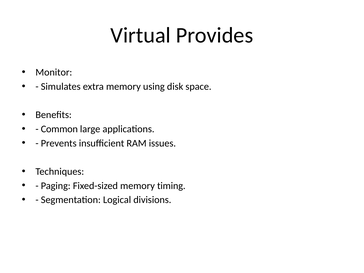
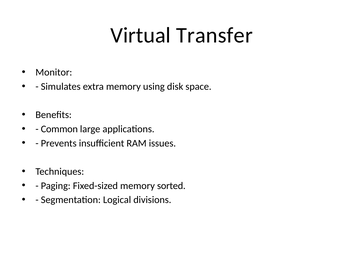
Provides: Provides -> Transfer (214, 35)
timing: timing -> sorted (171, 186)
